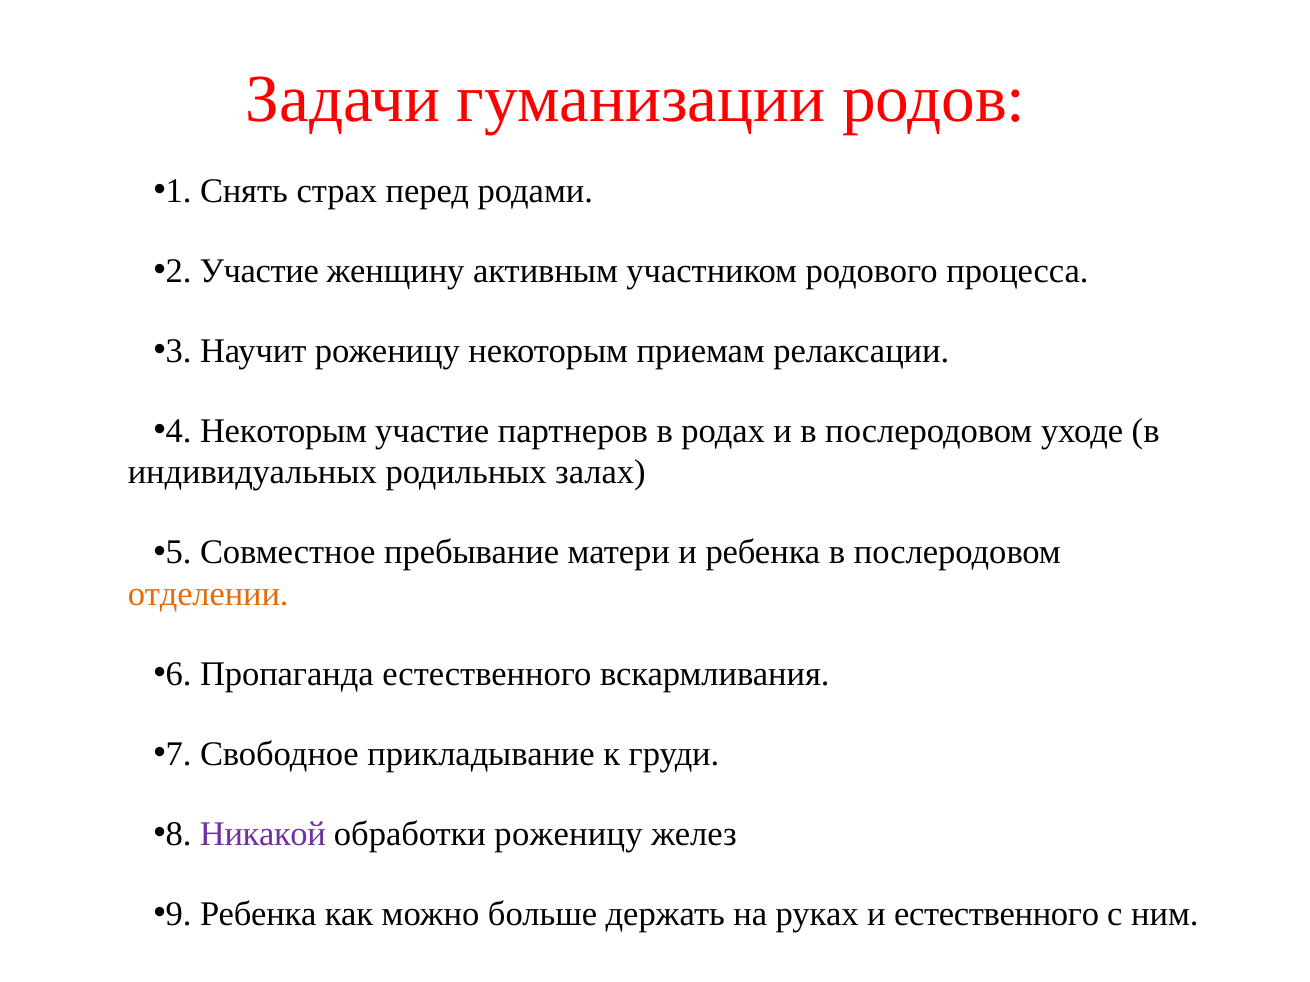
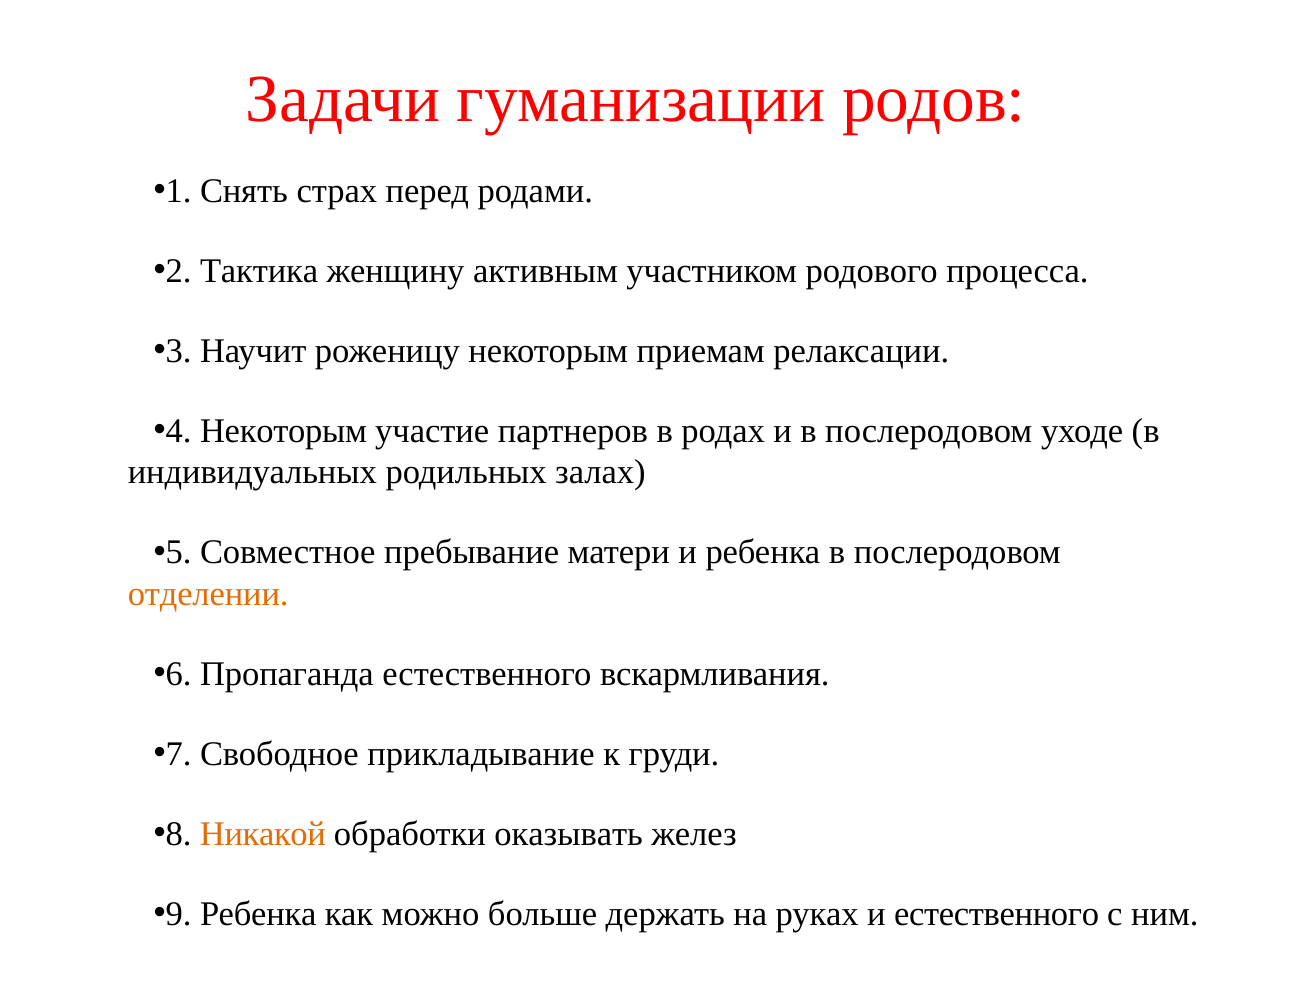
Участие: Участие -> Тактика (259, 271)
Никакой colour: purple -> orange (263, 835)
обработки роженицу: роженицу -> оказывать (569, 835)
